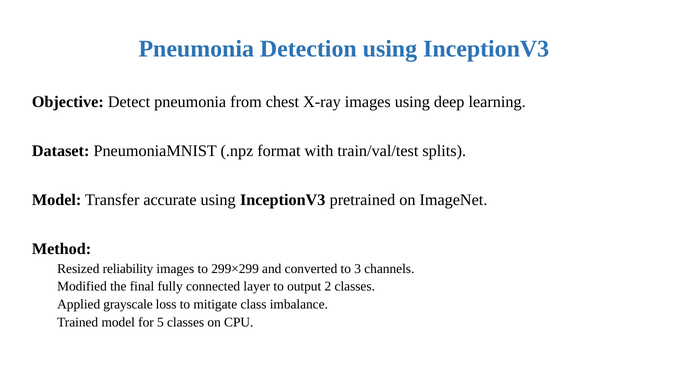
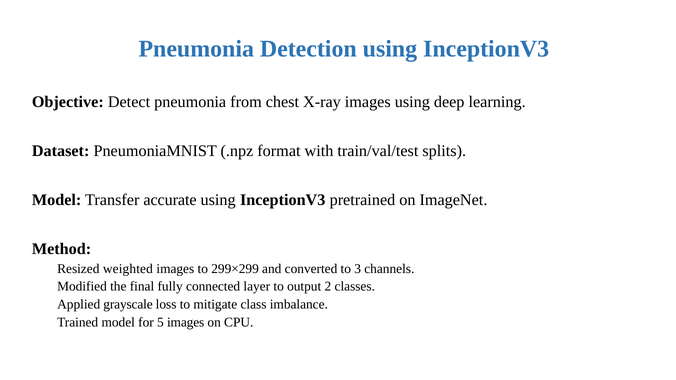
reliability: reliability -> weighted (128, 269)
5 classes: classes -> images (186, 323)
